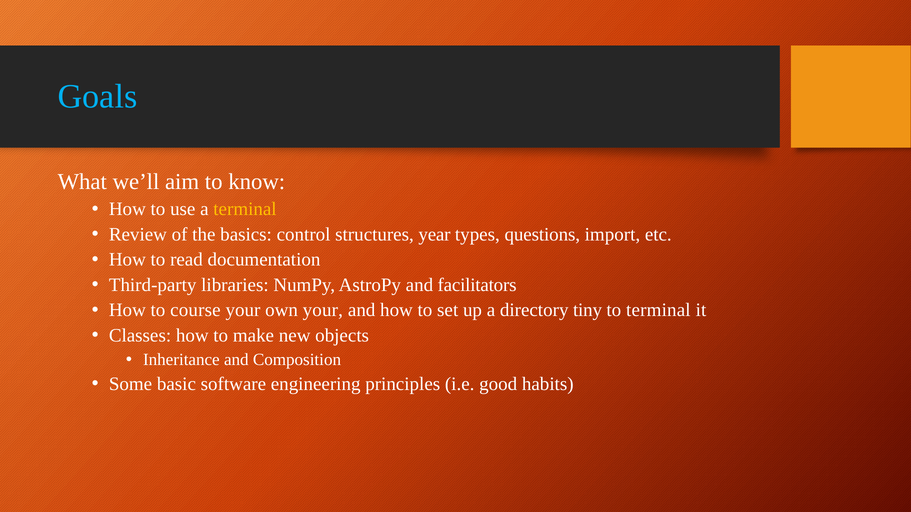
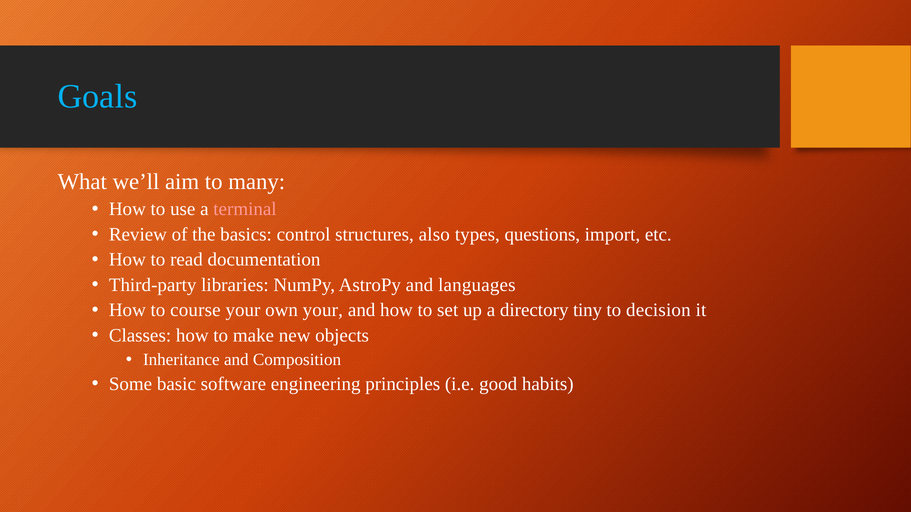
know: know -> many (257, 182)
terminal colour: yellow -> pink (245, 209)
year: year -> also (434, 235)
facilitators: facilitators -> languages (477, 285)
to terminal: terminal -> decision (658, 310)
